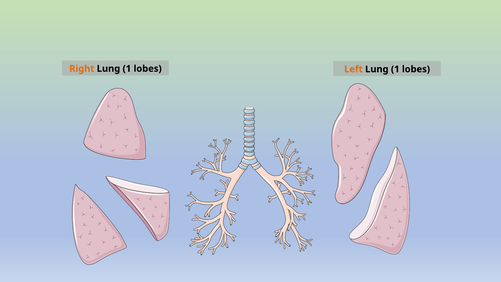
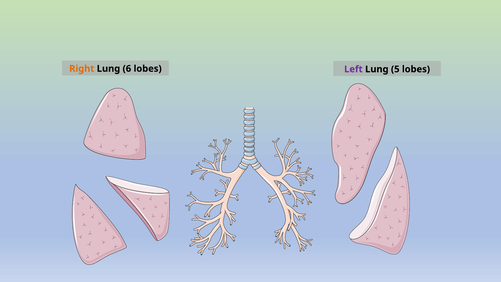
1: 1 -> 6 (127, 69)
Left colour: orange -> purple (353, 69)
1: 1 -> 5 (395, 69)
